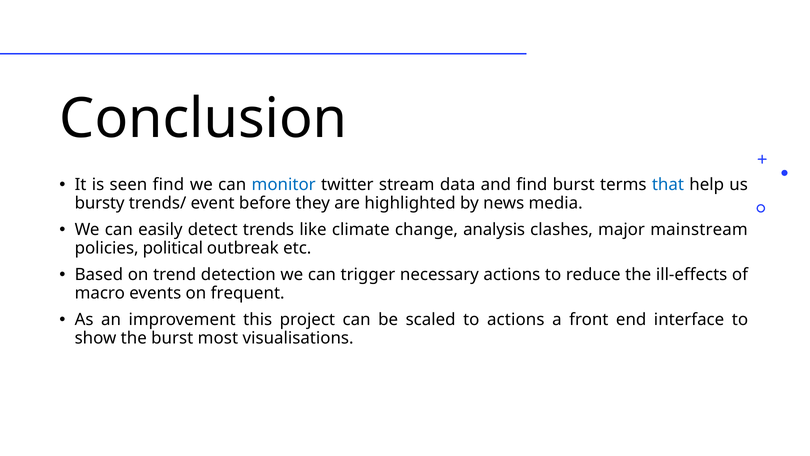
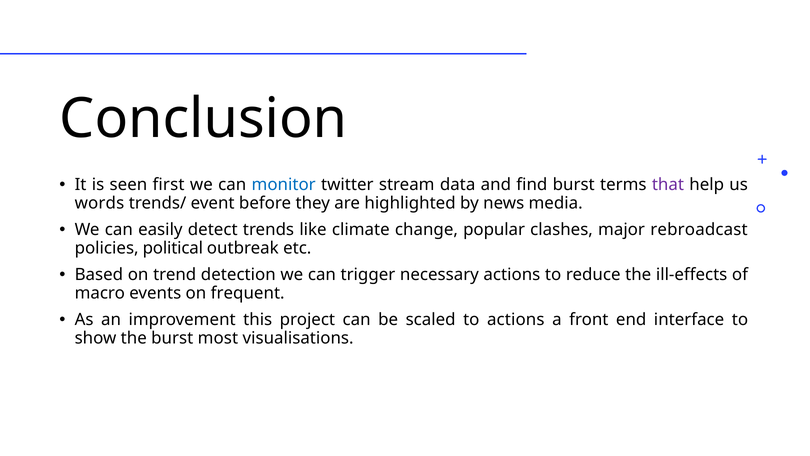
seen find: find -> first (168, 185)
that colour: blue -> purple (668, 185)
bursty: bursty -> words (99, 203)
analysis: analysis -> popular (494, 230)
mainstream: mainstream -> rebroadcast (699, 230)
